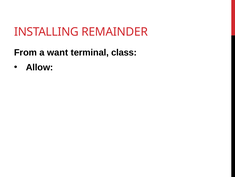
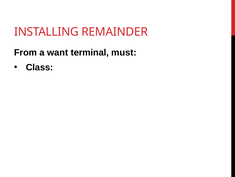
class: class -> must (124, 52)
Allow: Allow -> Class (40, 67)
